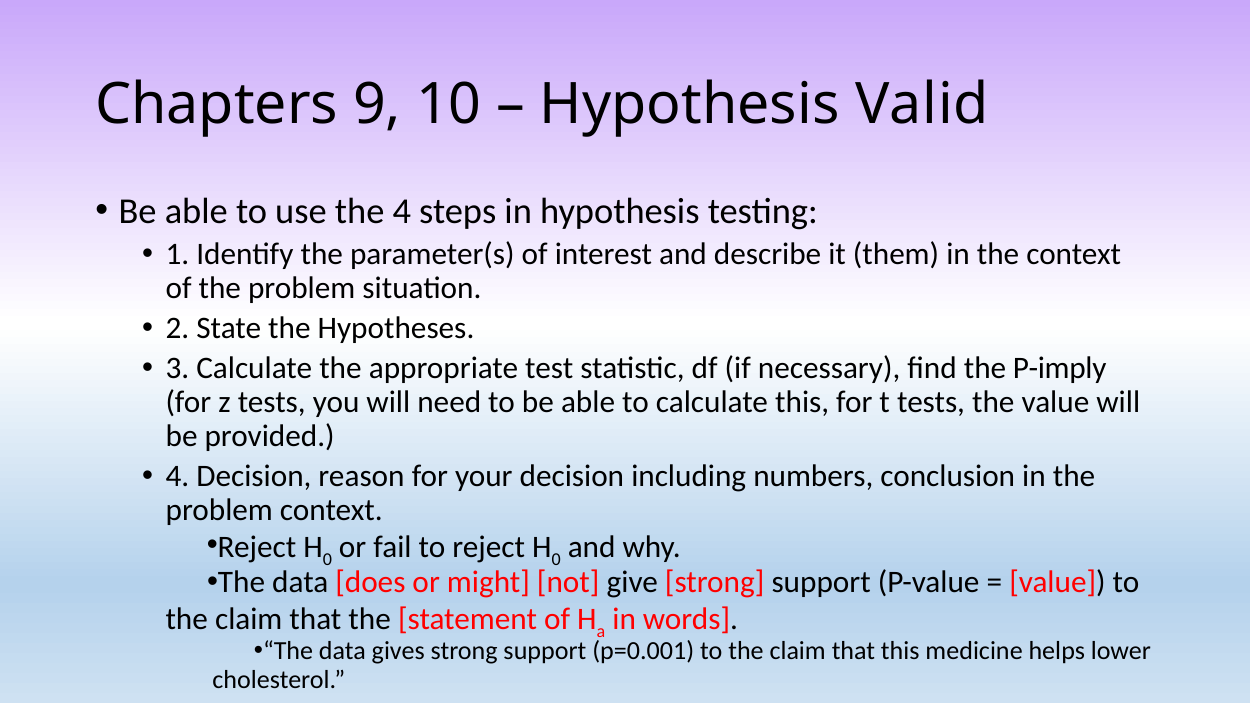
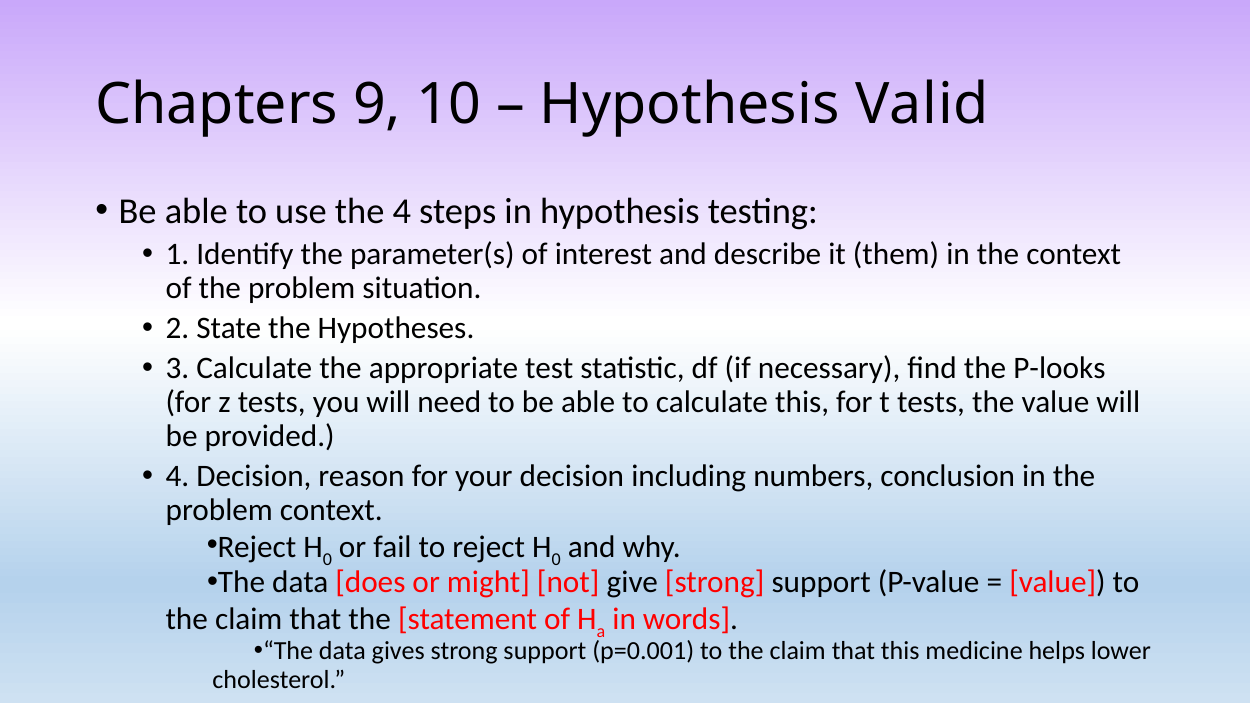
P-imply: P-imply -> P-looks (1059, 369)
